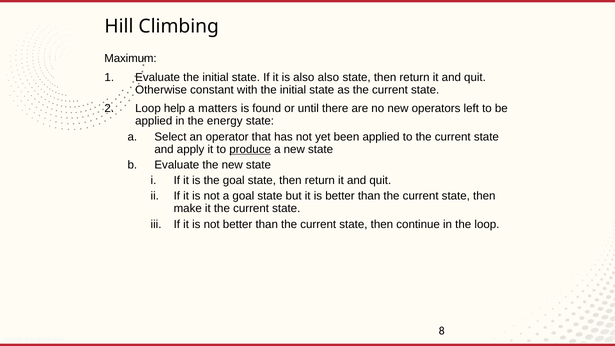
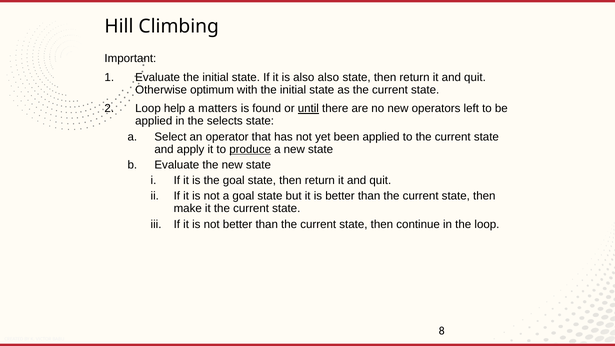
Maximum: Maximum -> Important (130, 58)
constant: constant -> optimum (212, 90)
until underline: none -> present (308, 109)
energy: energy -> selects (225, 121)
